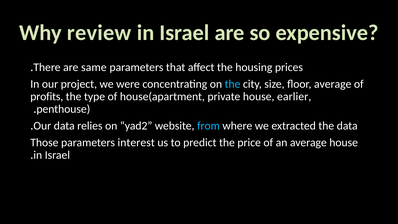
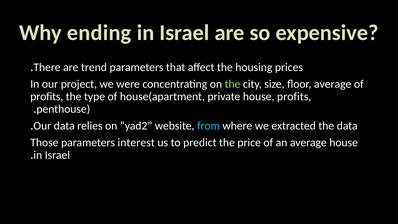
review: review -> ending (99, 33)
same: same -> trend (94, 67)
the colour: light blue -> light green (233, 84)
house earlier: earlier -> profits (294, 97)
